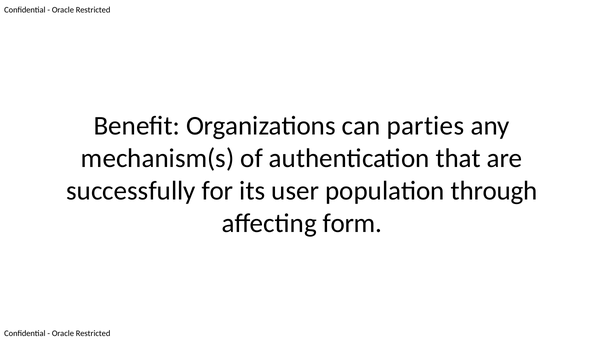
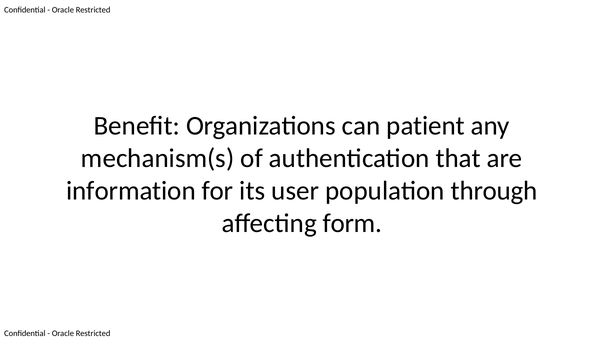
parties: parties -> patient (426, 126)
successfully: successfully -> information (131, 191)
